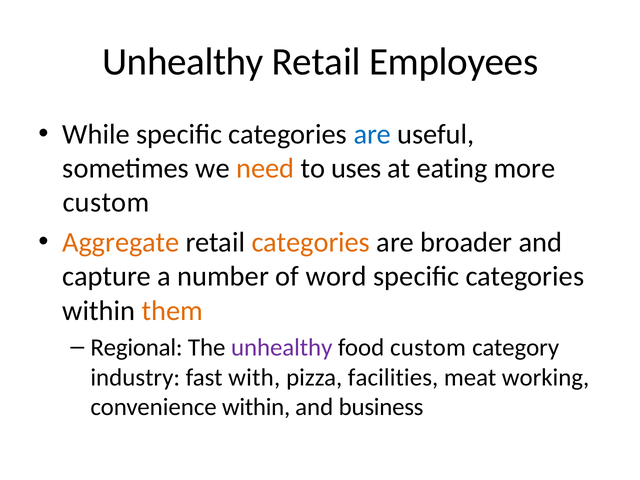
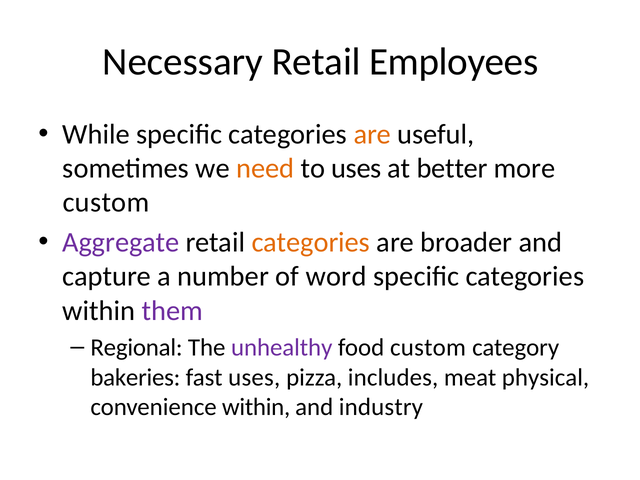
Unhealthy: Unhealthy -> Necessary (183, 62)
are colour: blue -> orange (372, 134)
eating: eating -> better (452, 168)
Aggregate colour: orange -> purple (121, 242)
them colour: orange -> purple (172, 311)
industry: industry -> bakeries (135, 377)
fast with: with -> uses (254, 377)
facilities: facilities -> includes (393, 377)
working: working -> physical (546, 377)
business: business -> industry (381, 407)
